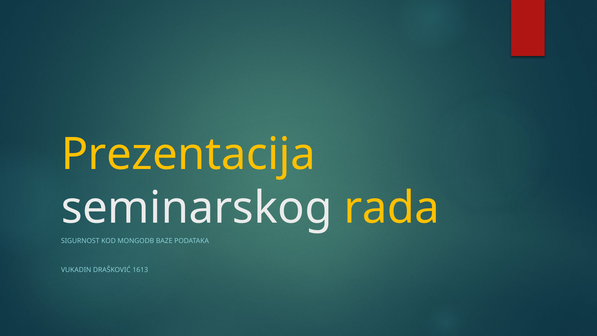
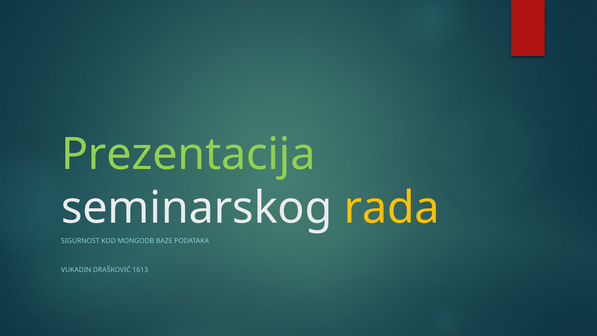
Prezentacija colour: yellow -> light green (188, 154)
